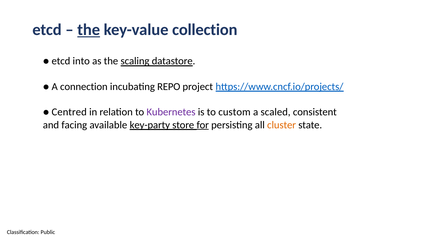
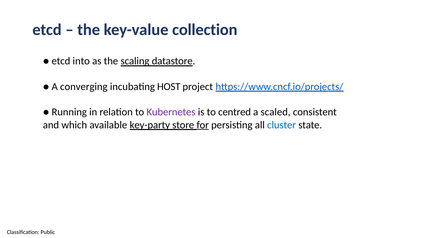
the underline: present -> none (89, 30)
connection: connection -> converging (84, 87)
REPO: REPO -> HOST (169, 87)
Centred: Centred -> Running (69, 112)
custom: custom -> centred (235, 112)
facing: facing -> which (74, 125)
cluster colour: orange -> blue (282, 125)
